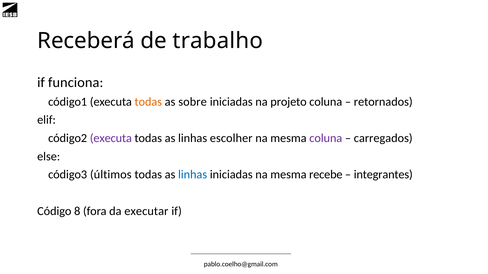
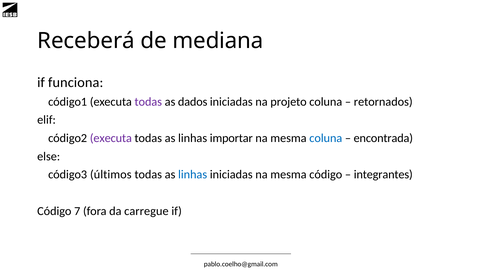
trabalho: trabalho -> mediana (218, 41)
todas colour: orange -> purple (148, 102)
sobre: sobre -> dados (193, 102)
escolher: escolher -> importar (231, 138)
coluna colour: purple -> blue (326, 138)
carregados: carregados -> encontrada (383, 138)
mesma recebe: recebe -> código (326, 175)
8: 8 -> 7 (77, 211)
executar: executar -> carregue (146, 211)
